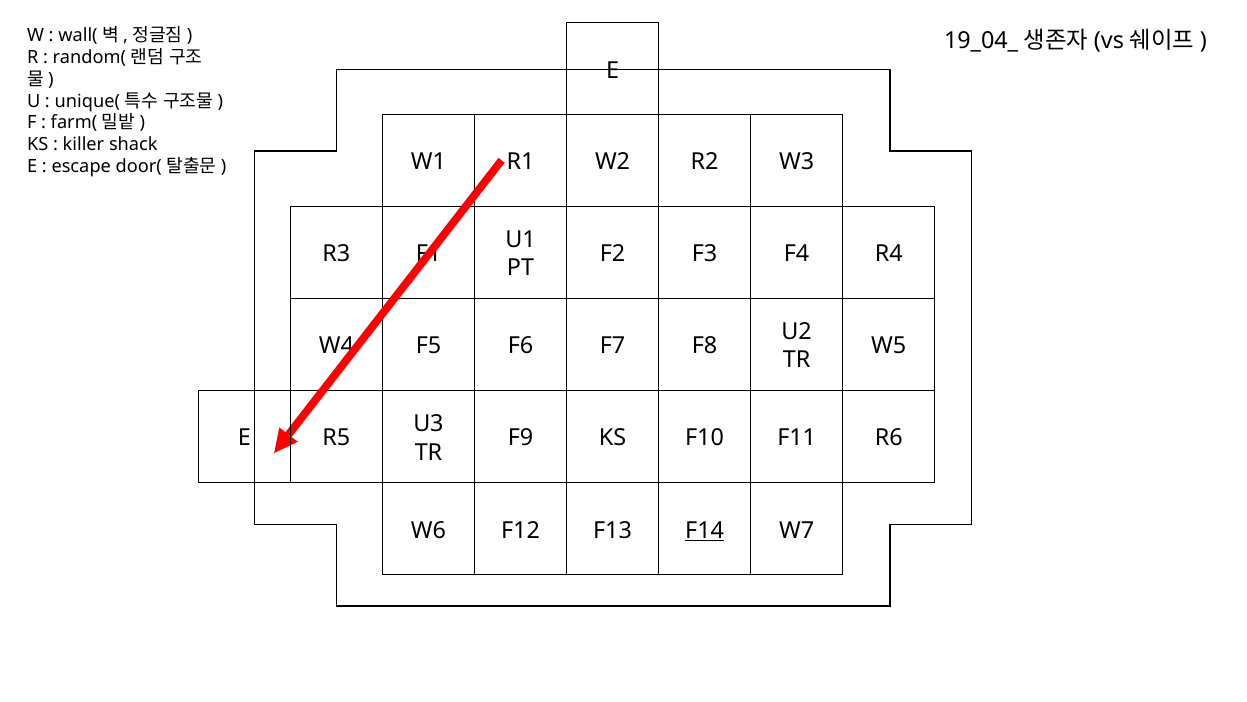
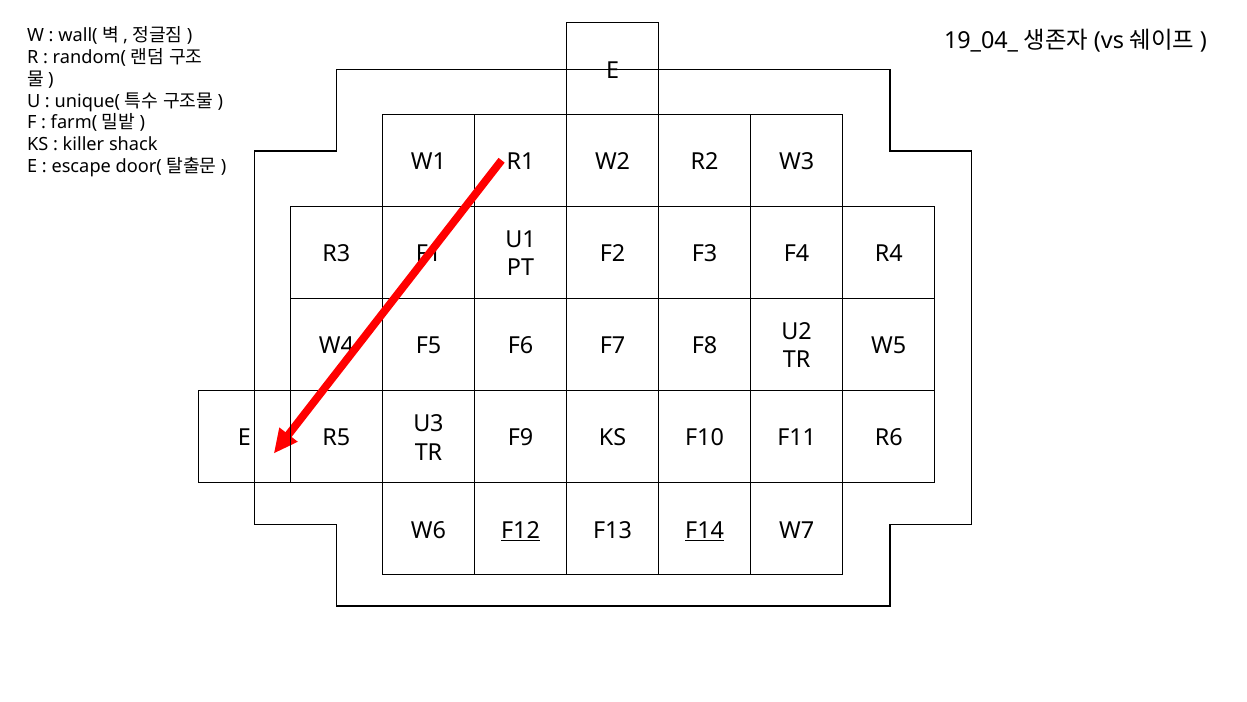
F12 underline: none -> present (521, 530)
